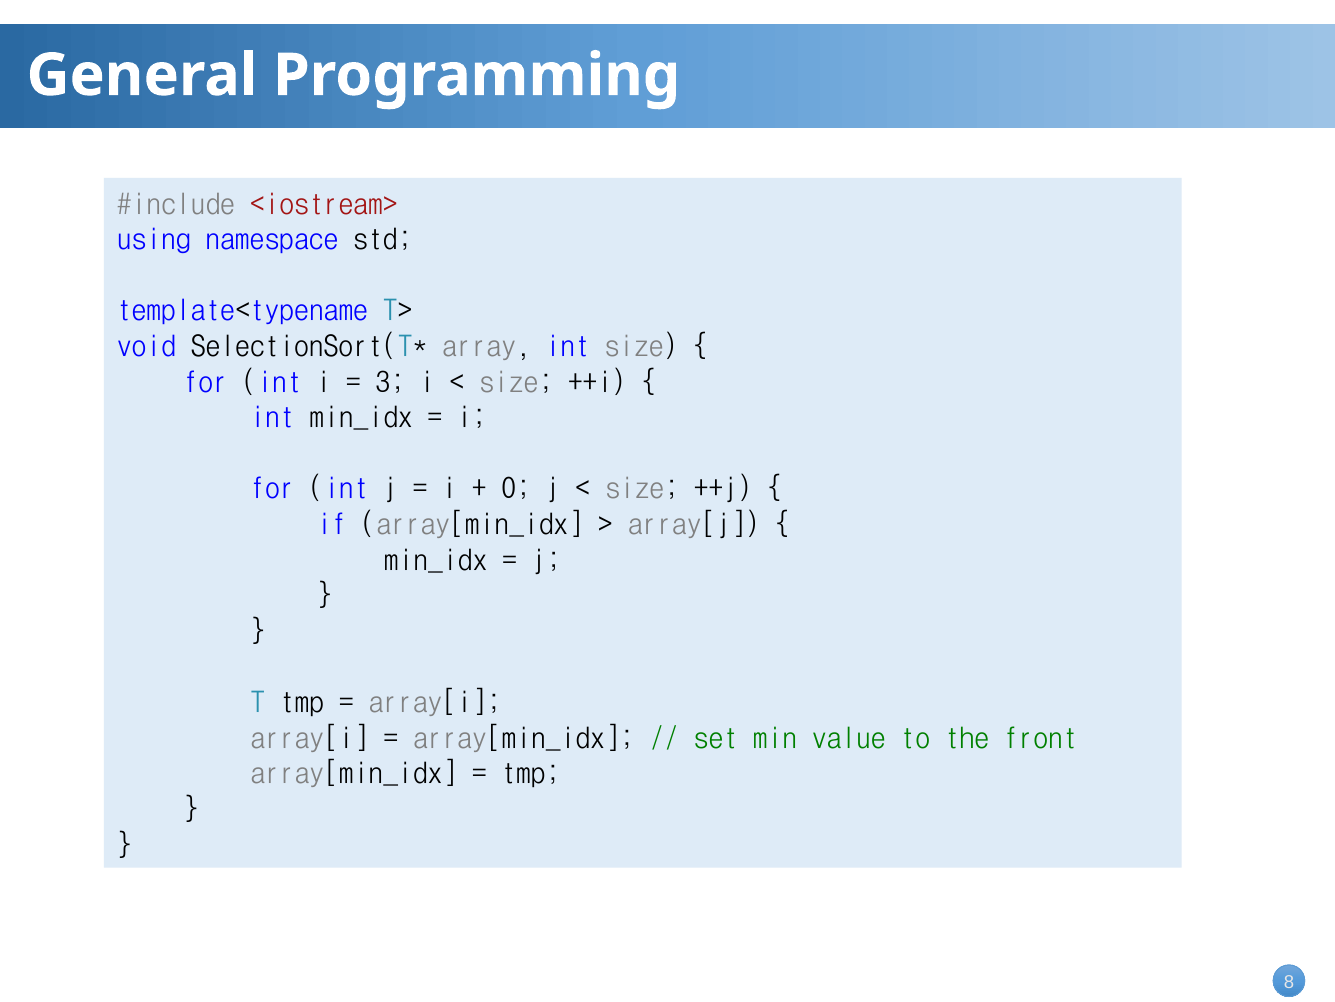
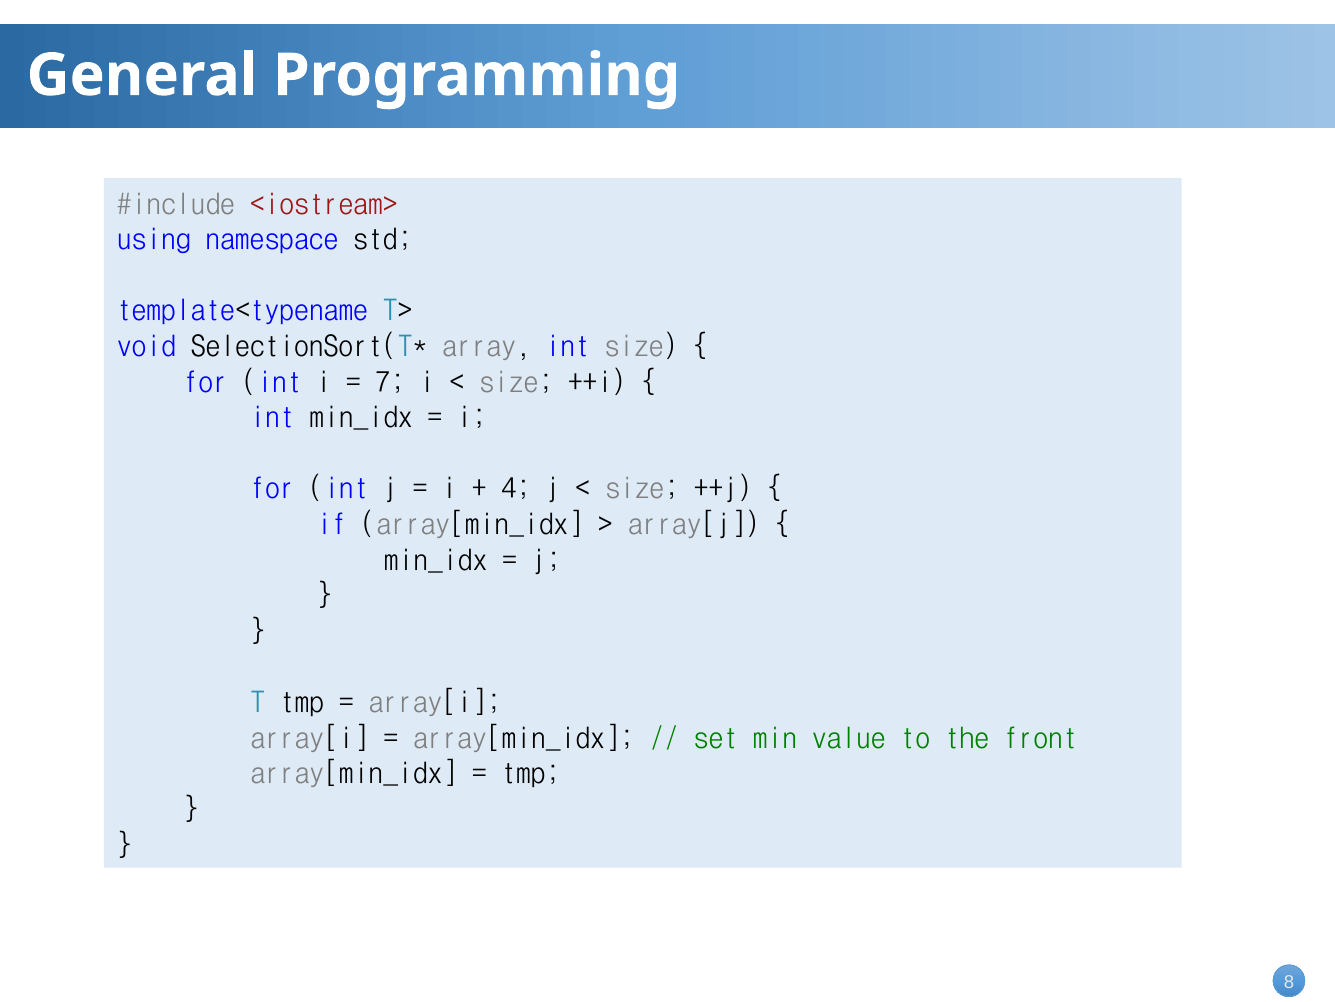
3: 3 -> 7 (390, 382)
0: 0 -> 4 (516, 489)
